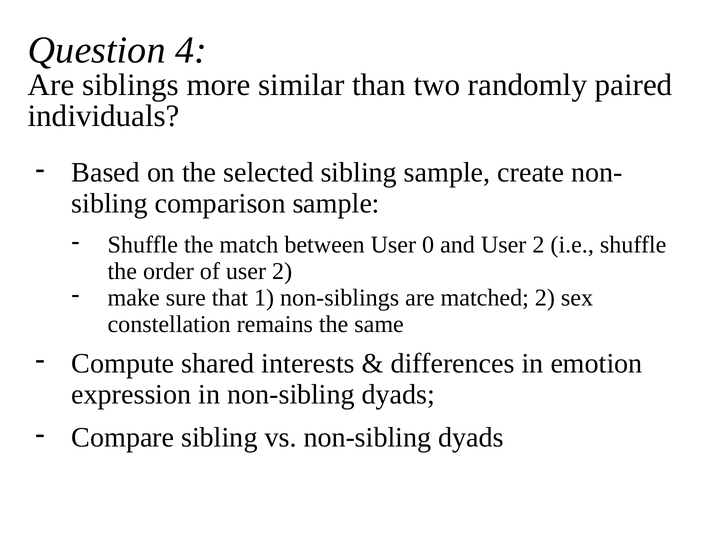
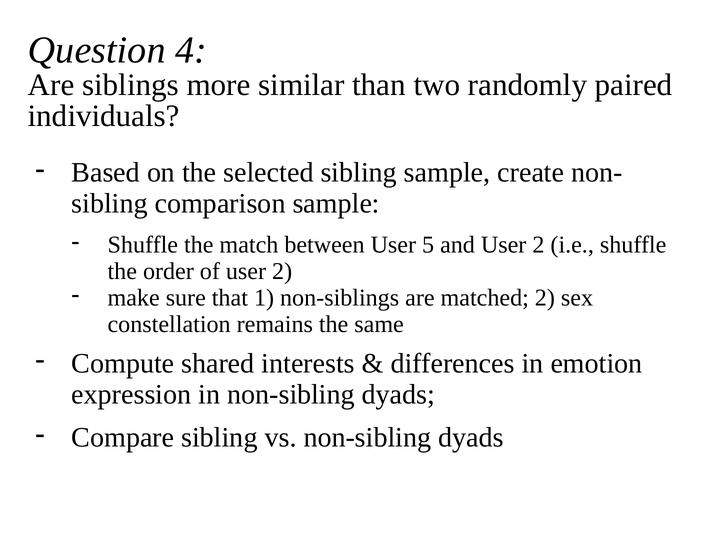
0: 0 -> 5 (428, 245)
